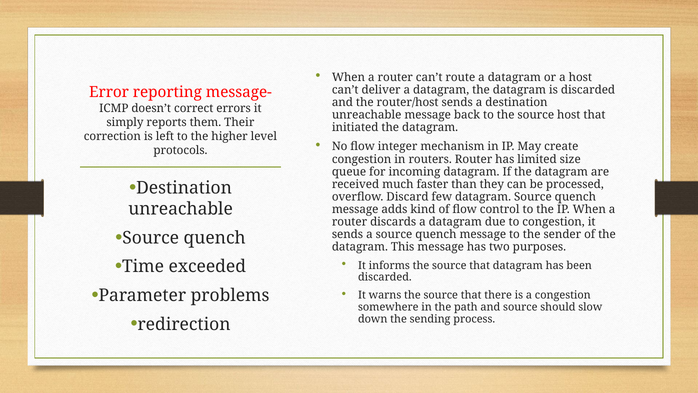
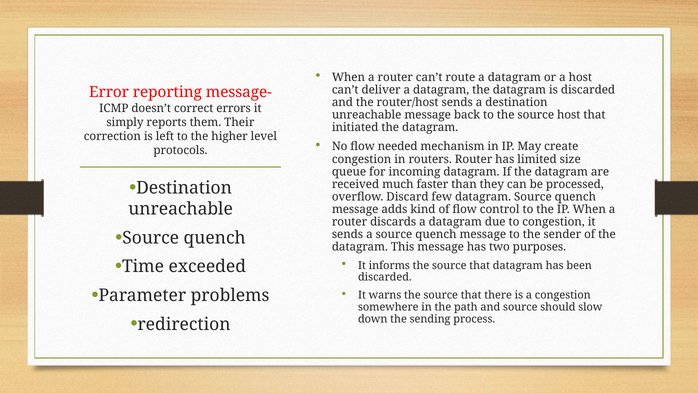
integer: integer -> needed (398, 146)
